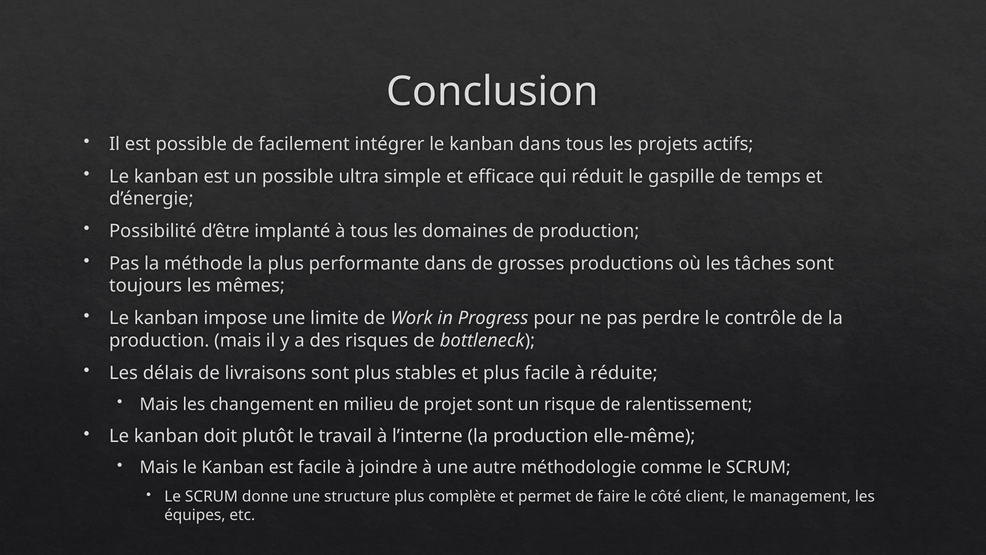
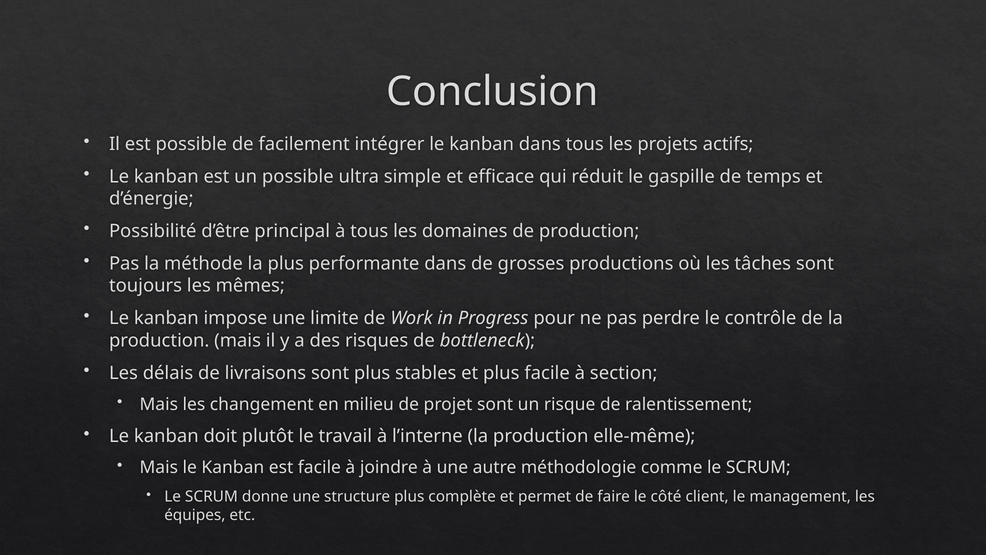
implanté: implanté -> principal (292, 231)
réduite: réduite -> section (624, 373)
